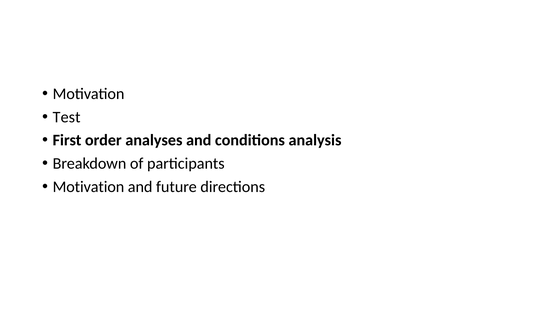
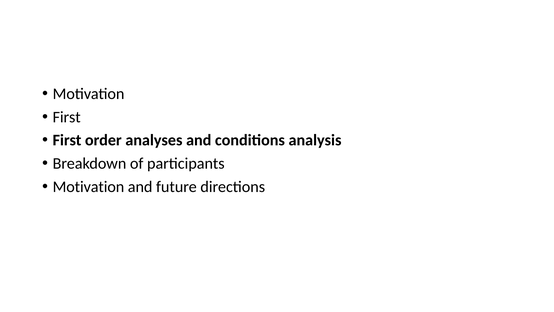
Test: Test -> First (67, 117)
